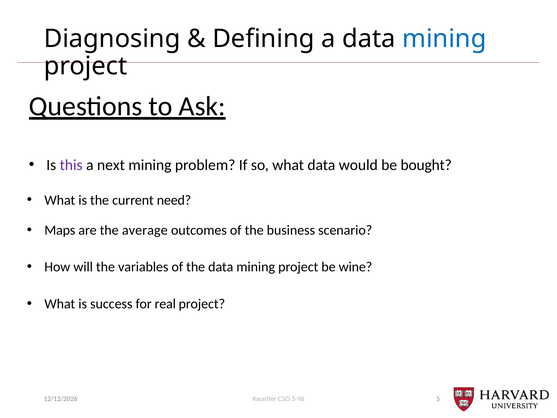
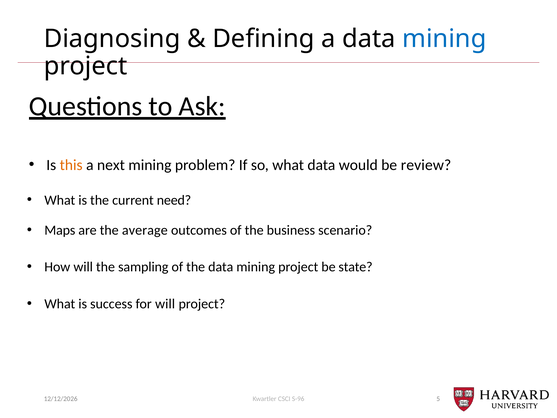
this colour: purple -> orange (71, 165)
bought: bought -> review (426, 165)
variables: variables -> sampling (143, 267)
wine: wine -> state (356, 267)
for real: real -> will (165, 304)
